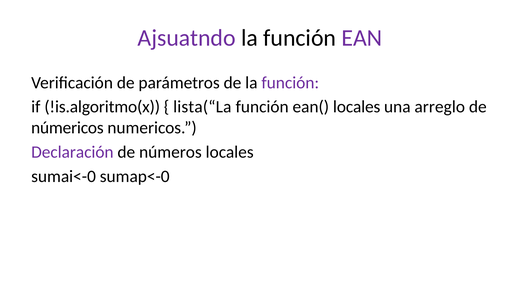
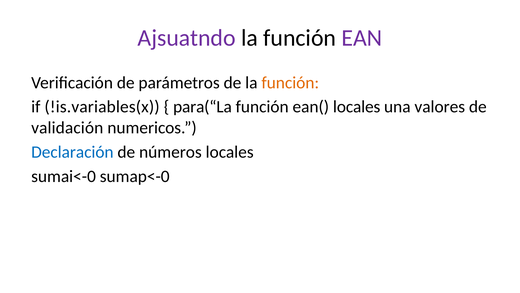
función colour: purple -> orange (290, 82)
!is.algoritmo(x: !is.algoritmo(x -> !is.variables(x (102, 107)
lista(“La: lista(“La -> para(“La (202, 107)
arreglo: arreglo -> valores (440, 107)
númericos: númericos -> validación (67, 128)
Declaración colour: purple -> blue (72, 152)
